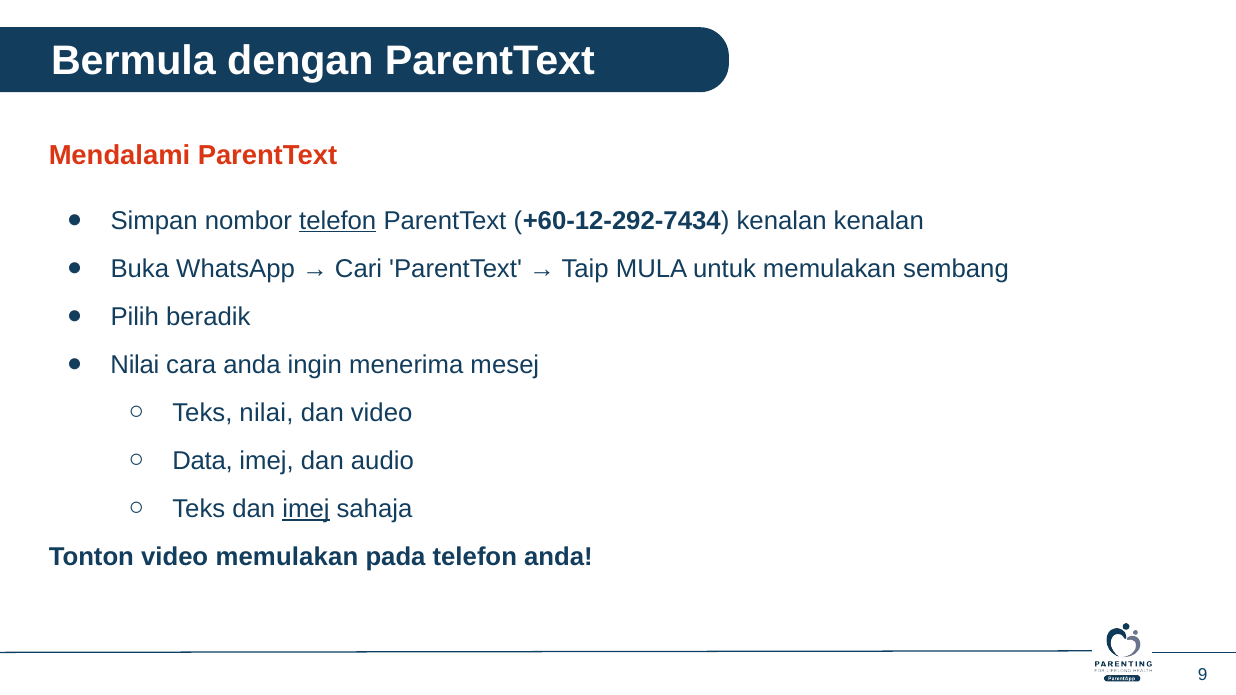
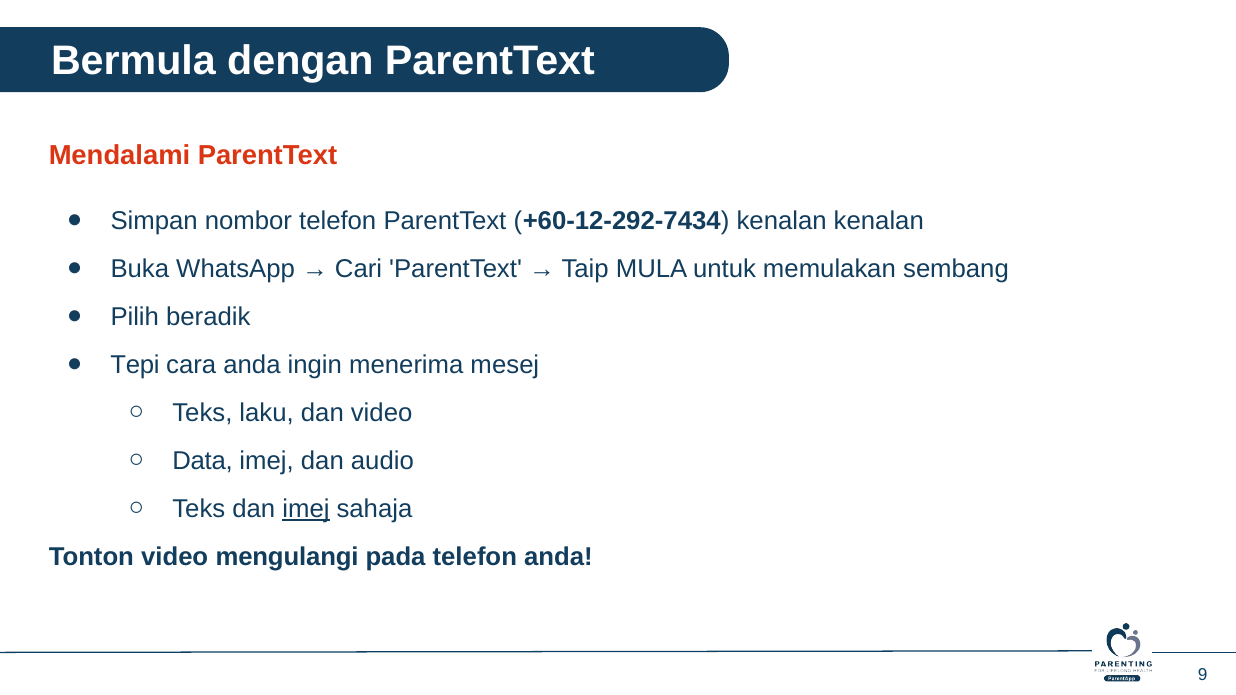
telefon underline: present -> none (338, 221)
Nilai: Nilai -> Tepi (135, 365)
Teks nilai: nilai -> laku (267, 413)
video memulakan: memulakan -> mengulangi (287, 557)
